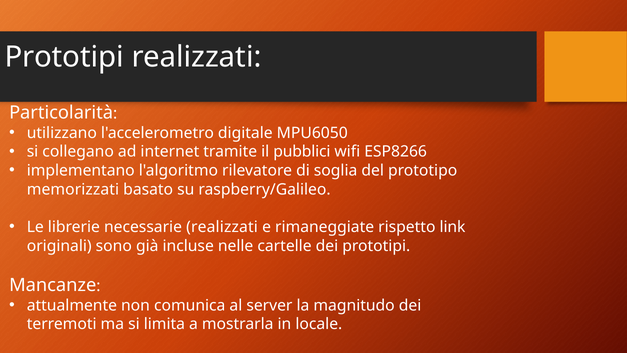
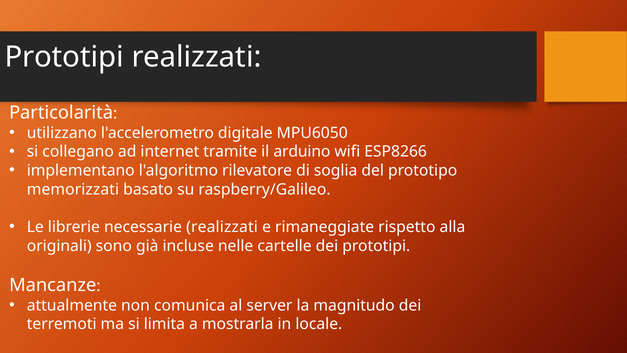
pubblici: pubblici -> arduino (302, 152)
link: link -> alla (452, 227)
